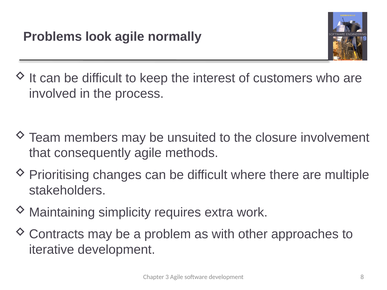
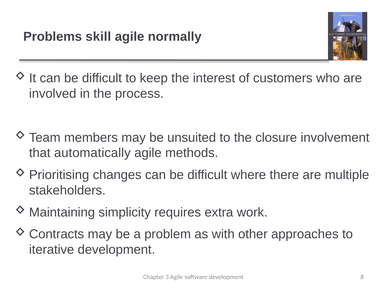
look: look -> skill (98, 37)
consequently: consequently -> automatically (92, 153)
